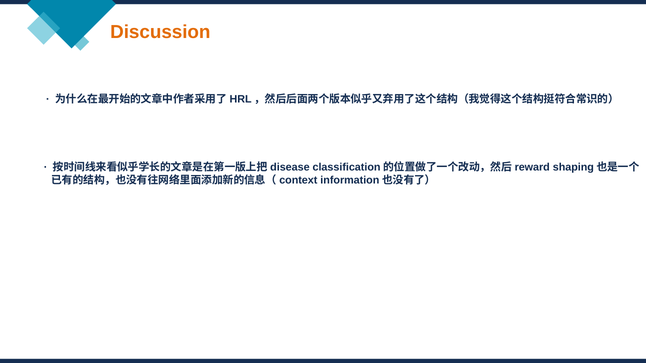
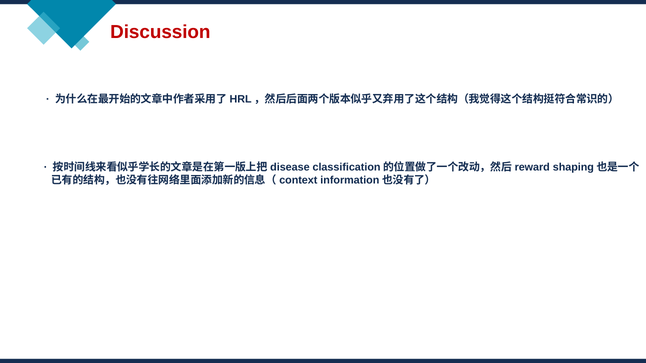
Discussion colour: orange -> red (160, 32)
